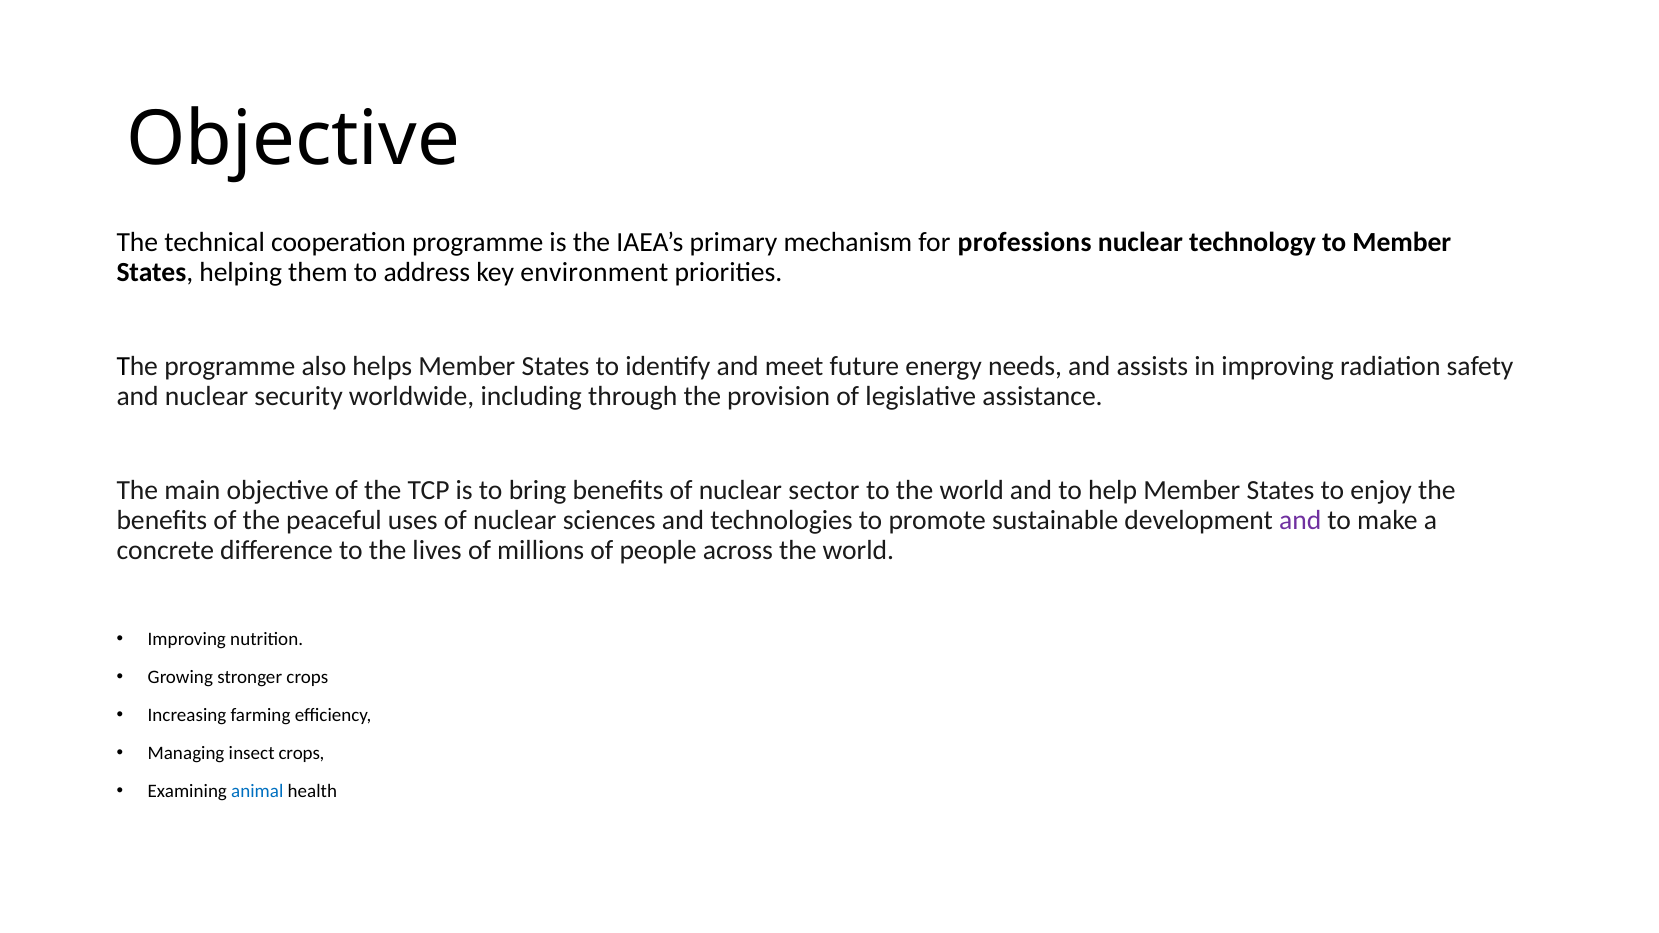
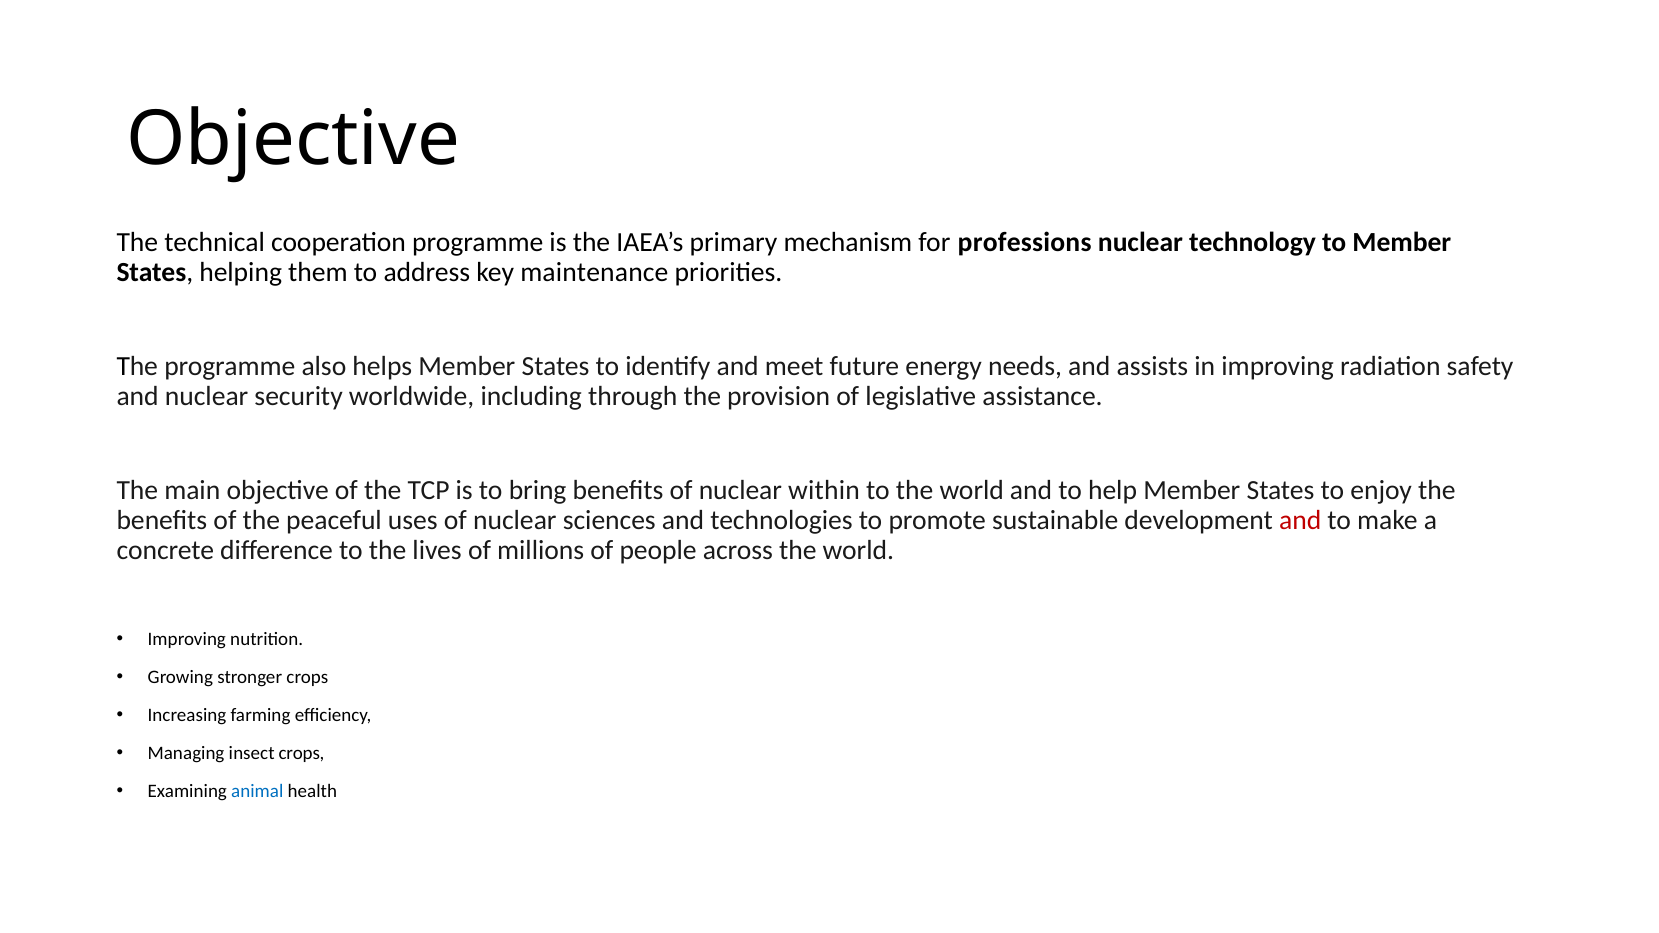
environment: environment -> maintenance (594, 272)
sector: sector -> within (824, 490)
and colour: purple -> red (1300, 520)
